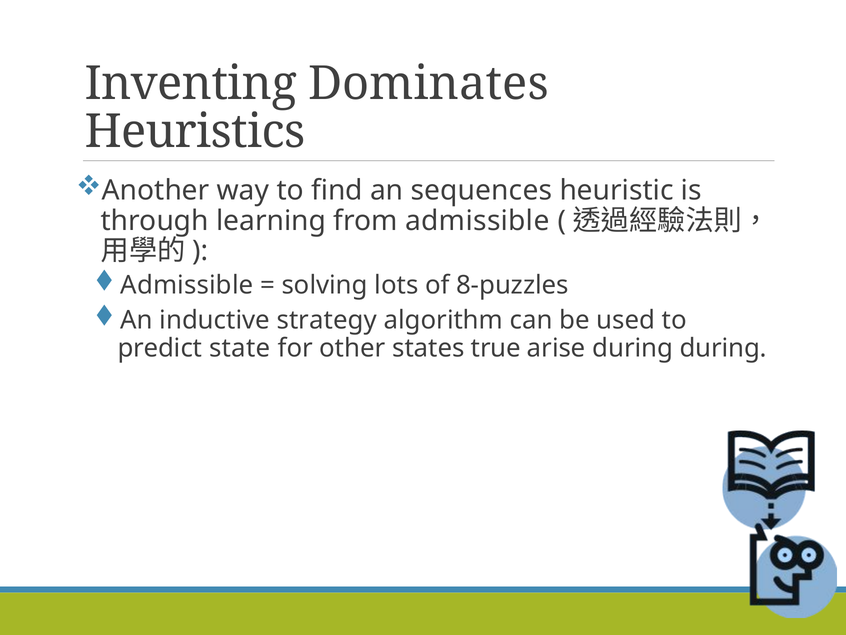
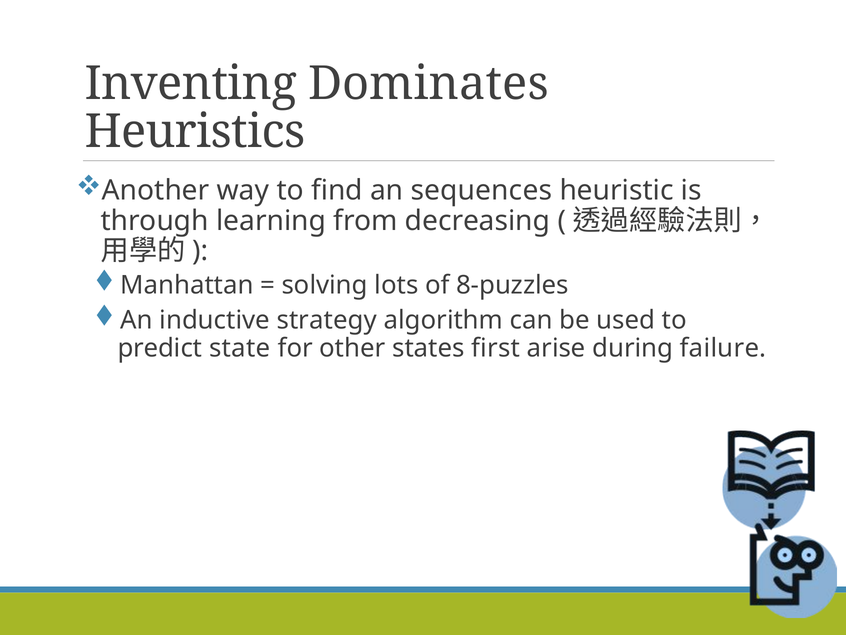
from admissible: admissible -> decreasing (478, 221)
Admissible: Admissible -> Manhattan (187, 285)
true: true -> first (496, 348)
during during: during -> failure (723, 348)
